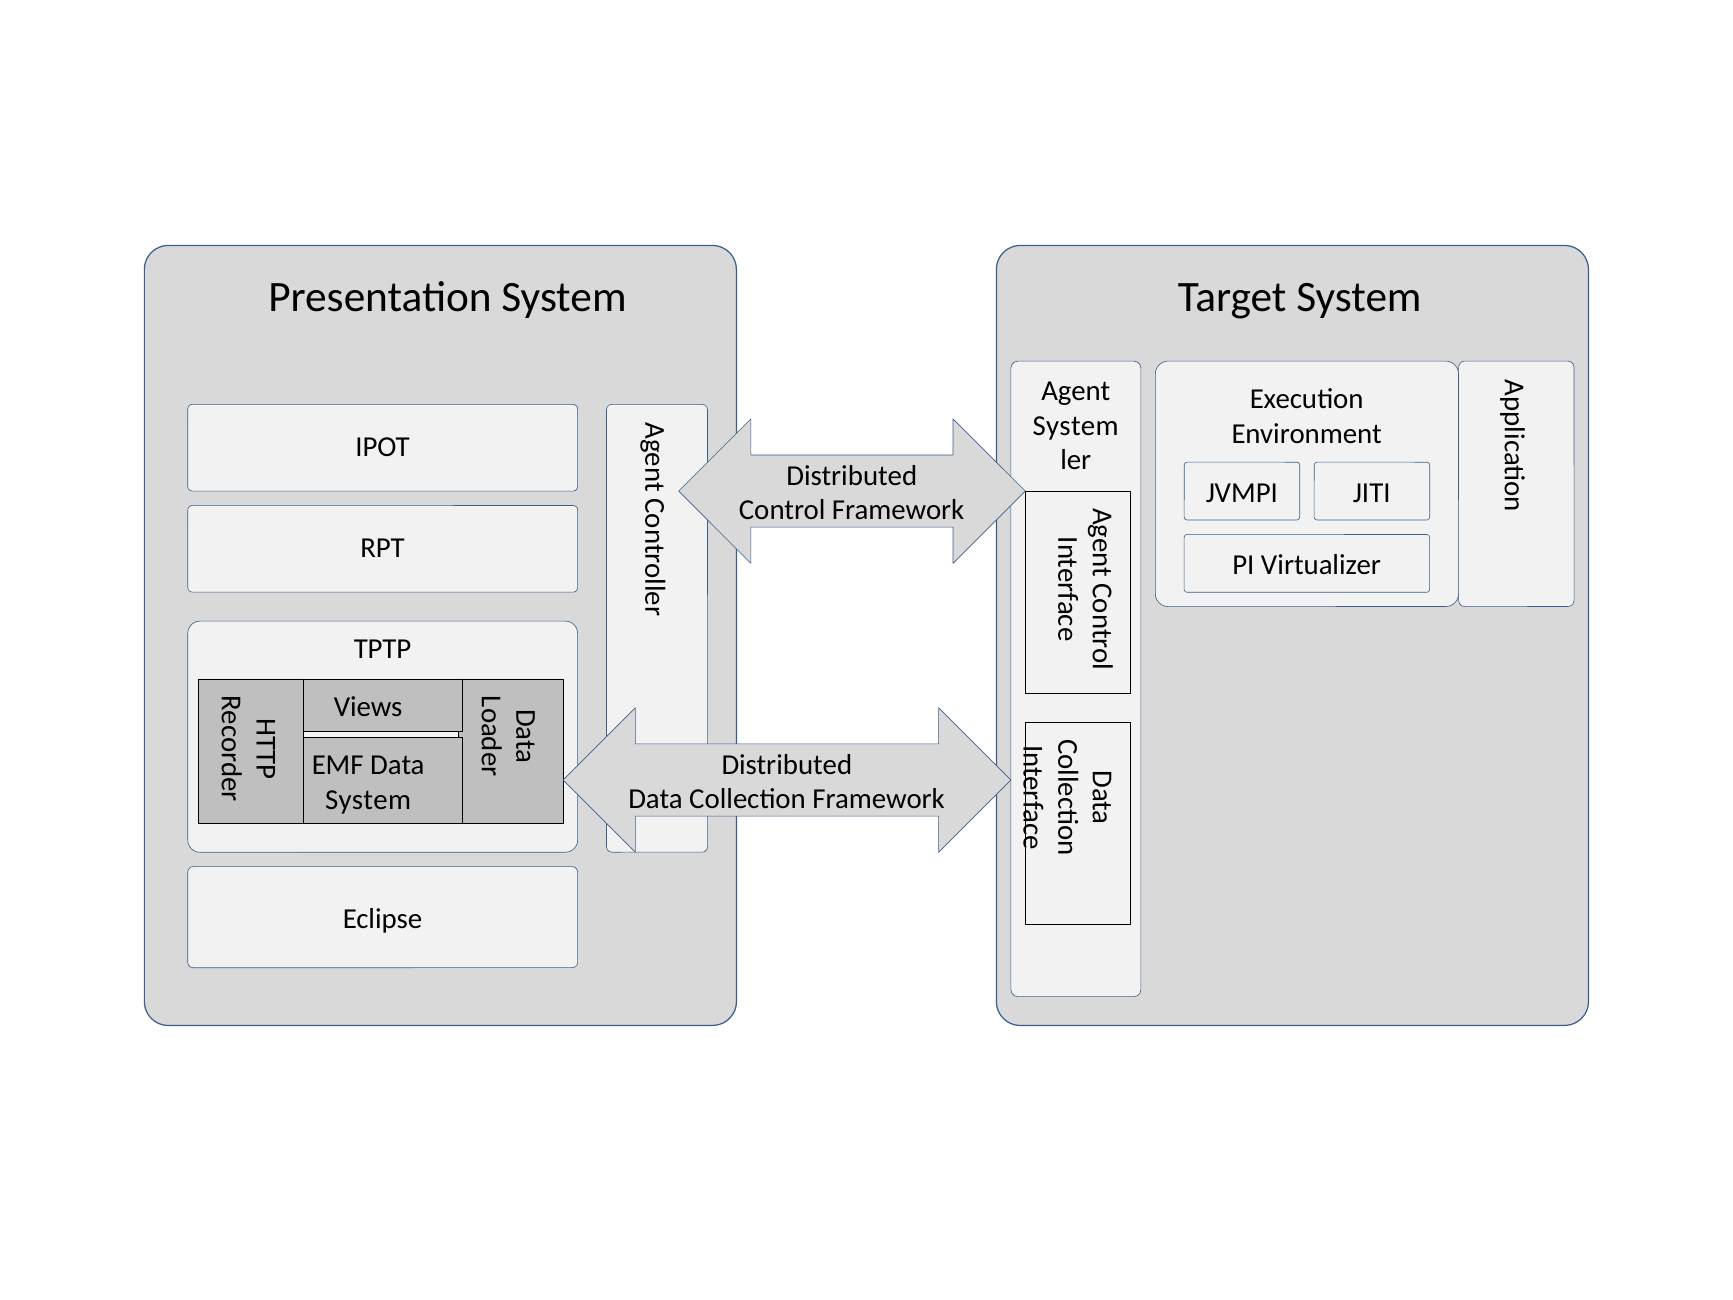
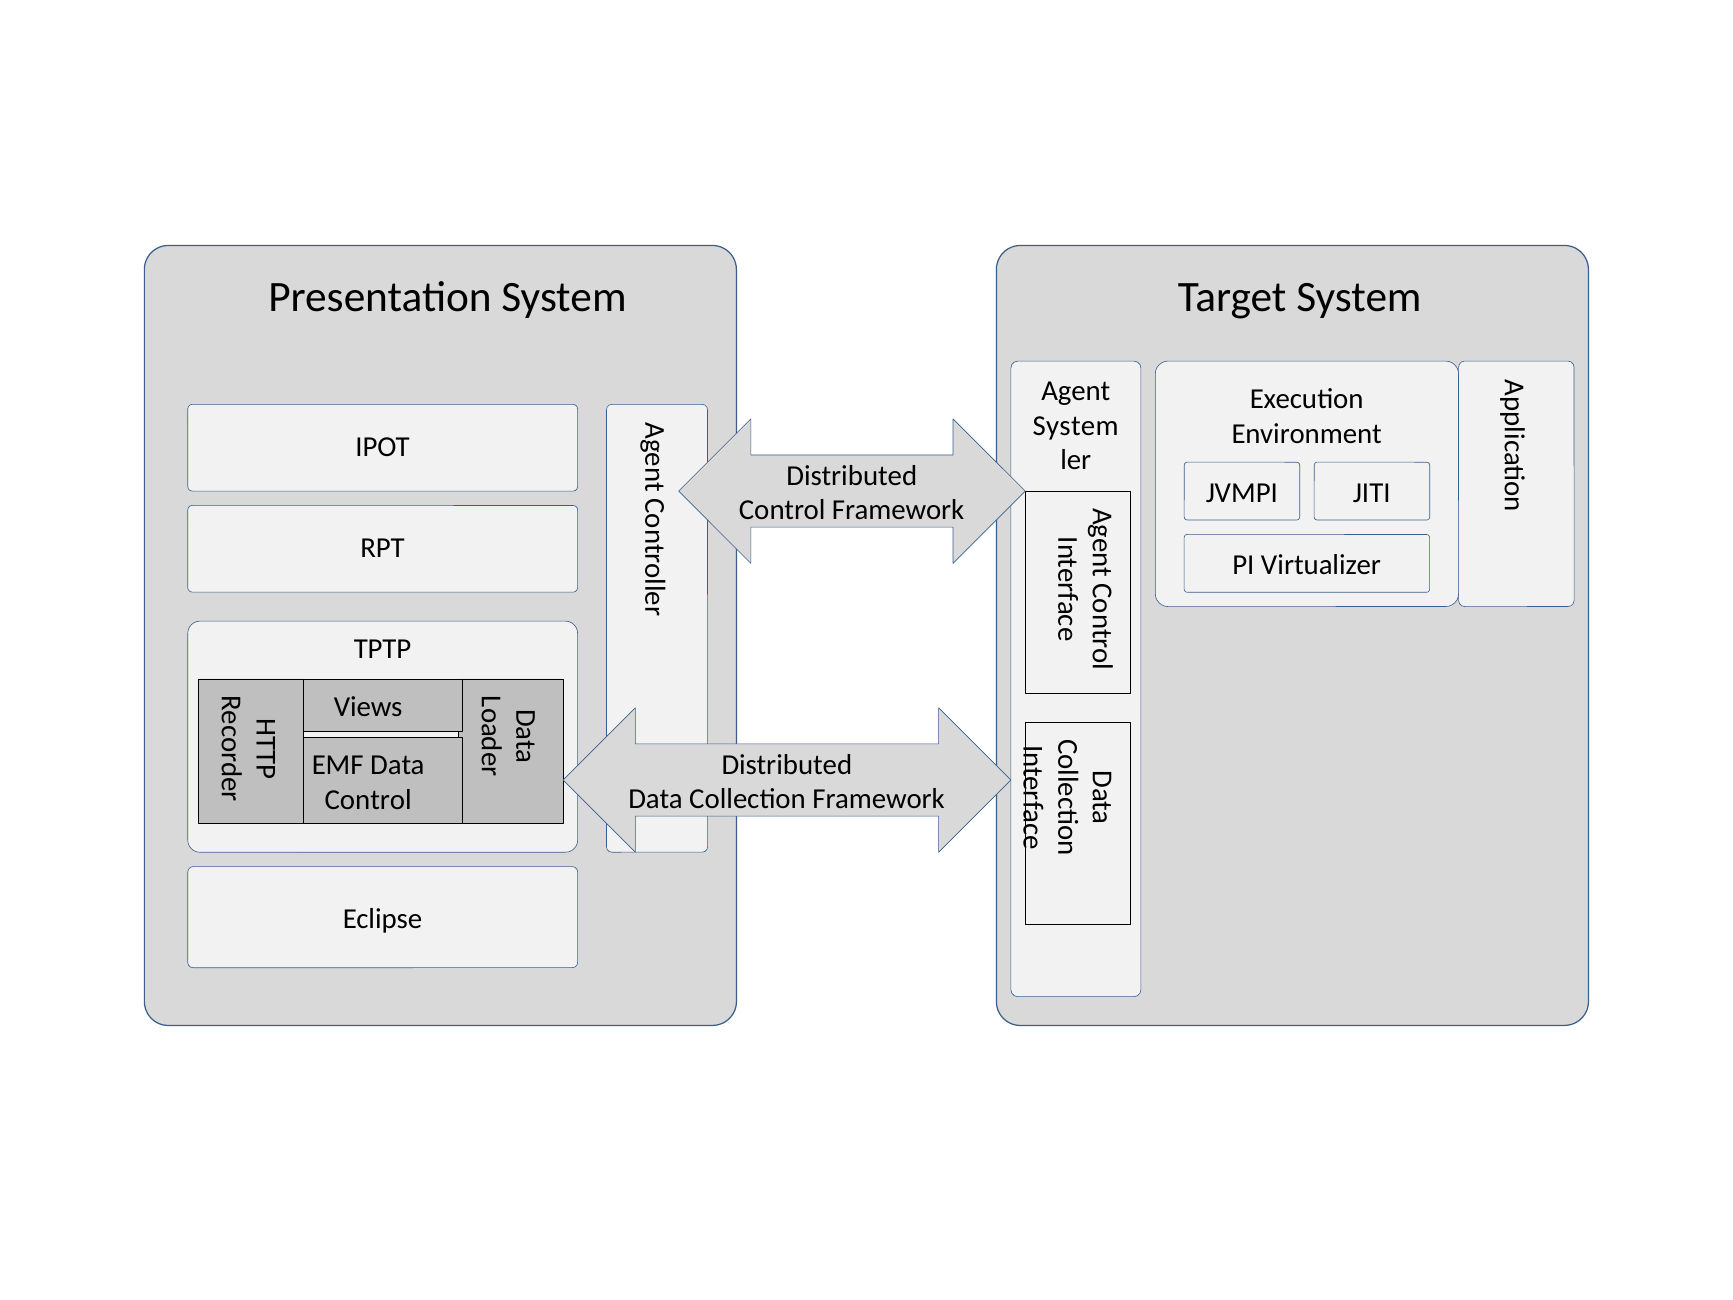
System: System -> Control (368, 800)
